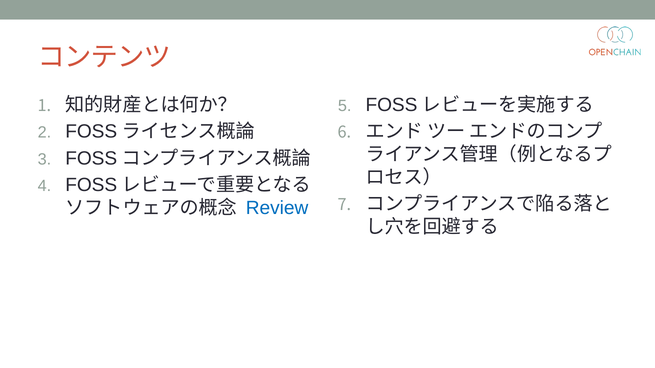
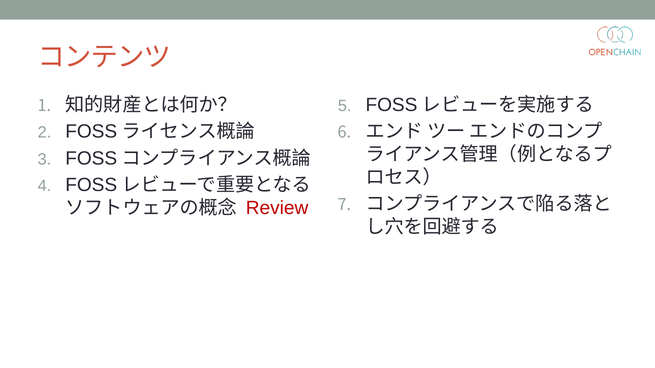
Review colour: blue -> red (277, 208)
